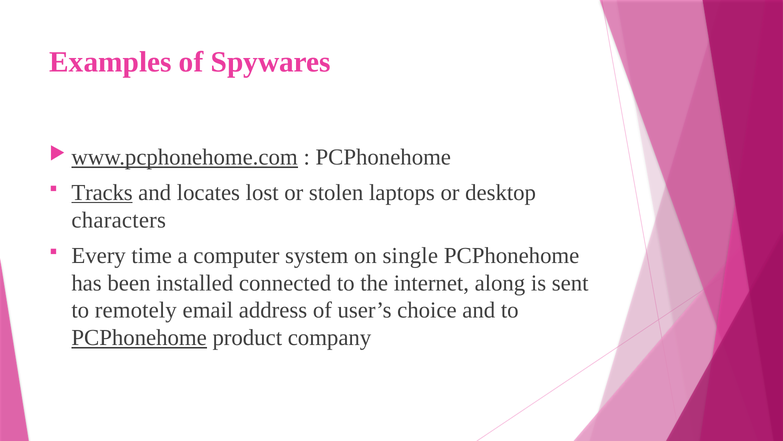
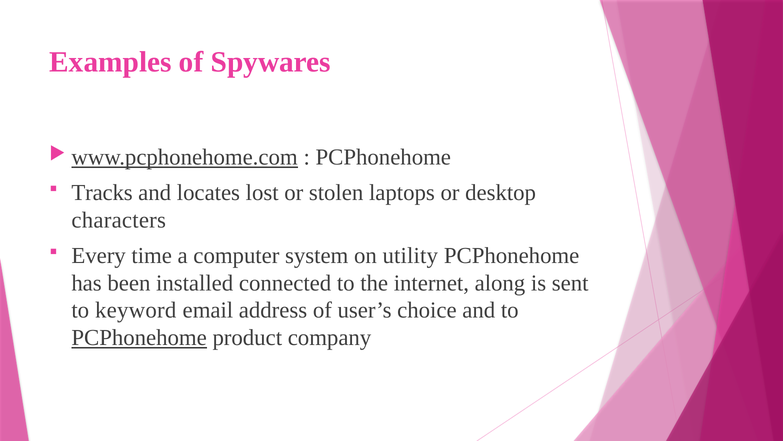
Tracks underline: present -> none (102, 192)
single: single -> utility (410, 255)
remotely: remotely -> keyword (136, 310)
